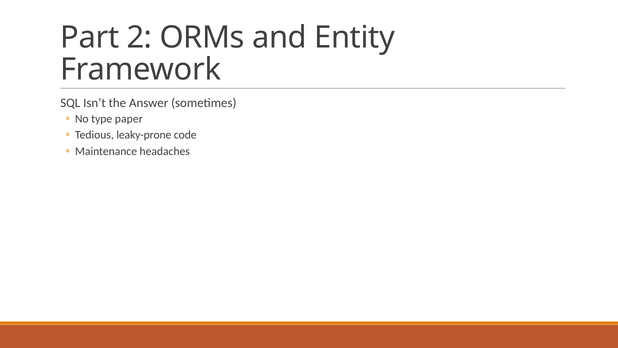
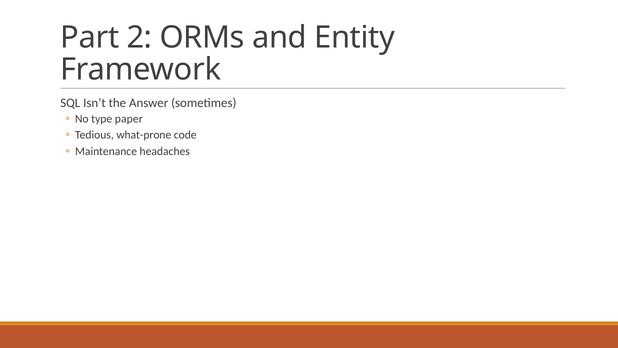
leaky-prone: leaky-prone -> what-prone (144, 135)
